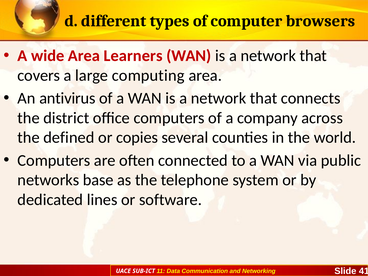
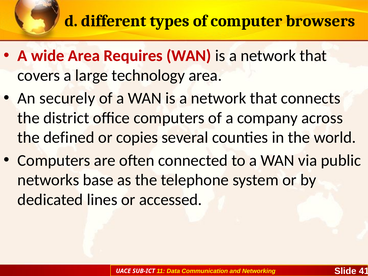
Learners: Learners -> Requires (133, 56)
computing: computing -> technology (148, 75)
antivirus: antivirus -> securely (67, 98)
software: software -> accessed (171, 200)
